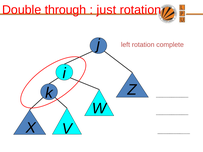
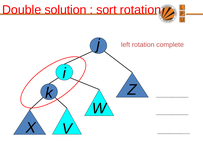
through: through -> solution (65, 10)
just: just -> sort (106, 10)
